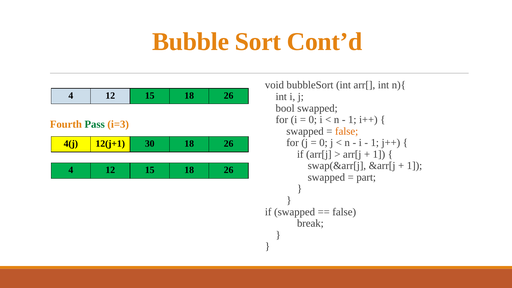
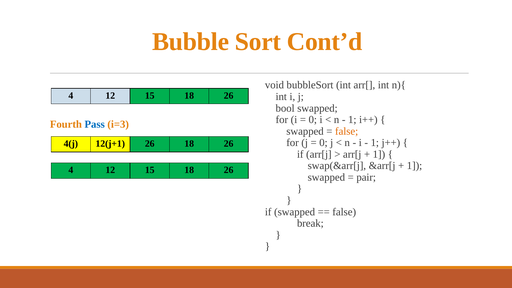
Pass colour: green -> blue (95, 124)
12(j+1 30: 30 -> 26 (150, 144)
part: part -> pair (366, 177)
